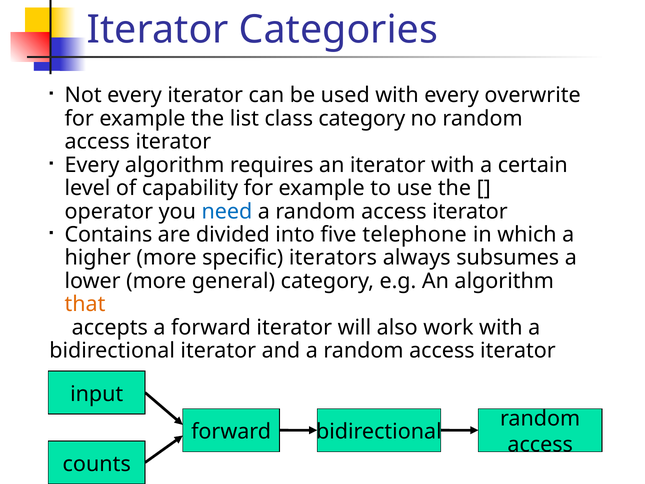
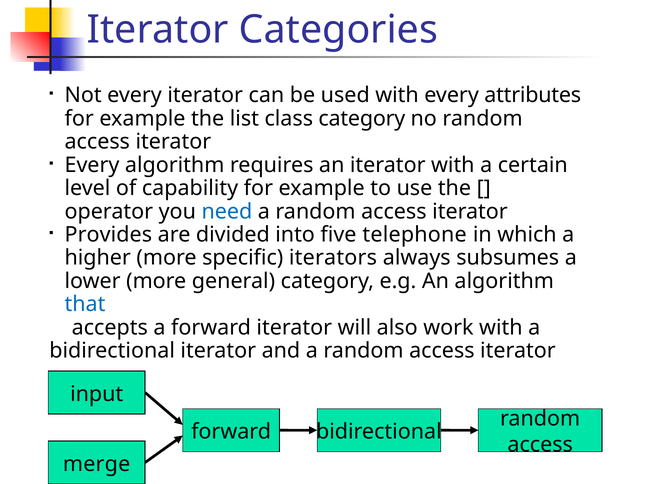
overwrite: overwrite -> attributes (533, 95)
Contains: Contains -> Provides (108, 235)
that colour: orange -> blue (85, 304)
counts: counts -> merge (97, 464)
